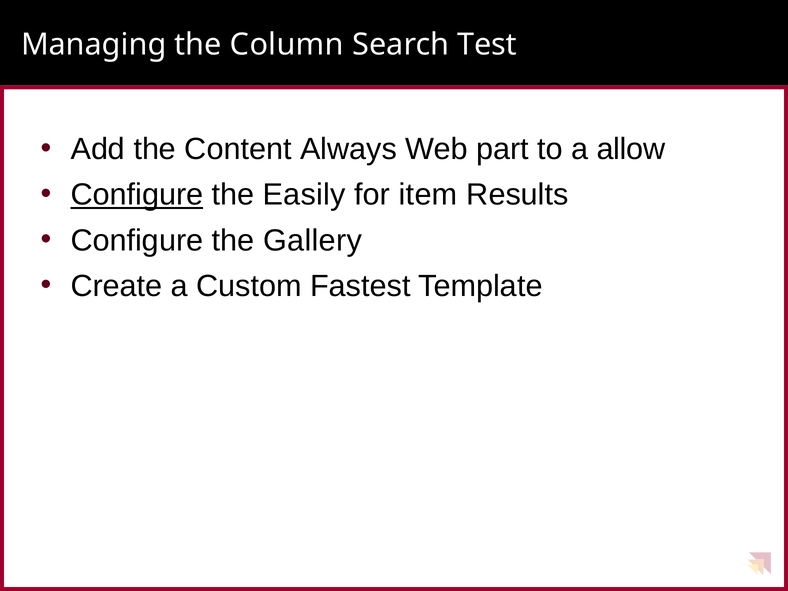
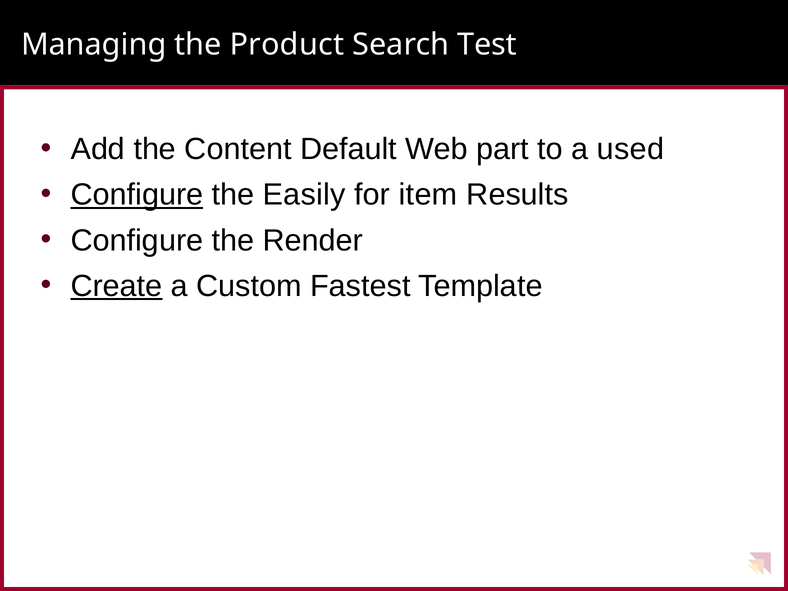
Column: Column -> Product (287, 45)
Always: Always -> Default (348, 149)
allow: allow -> used (631, 149)
Gallery: Gallery -> Render (313, 240)
Create underline: none -> present (117, 286)
